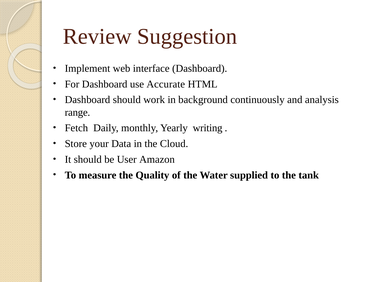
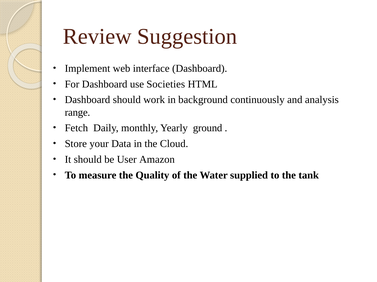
Accurate: Accurate -> Societies (166, 84)
writing: writing -> ground (208, 128)
